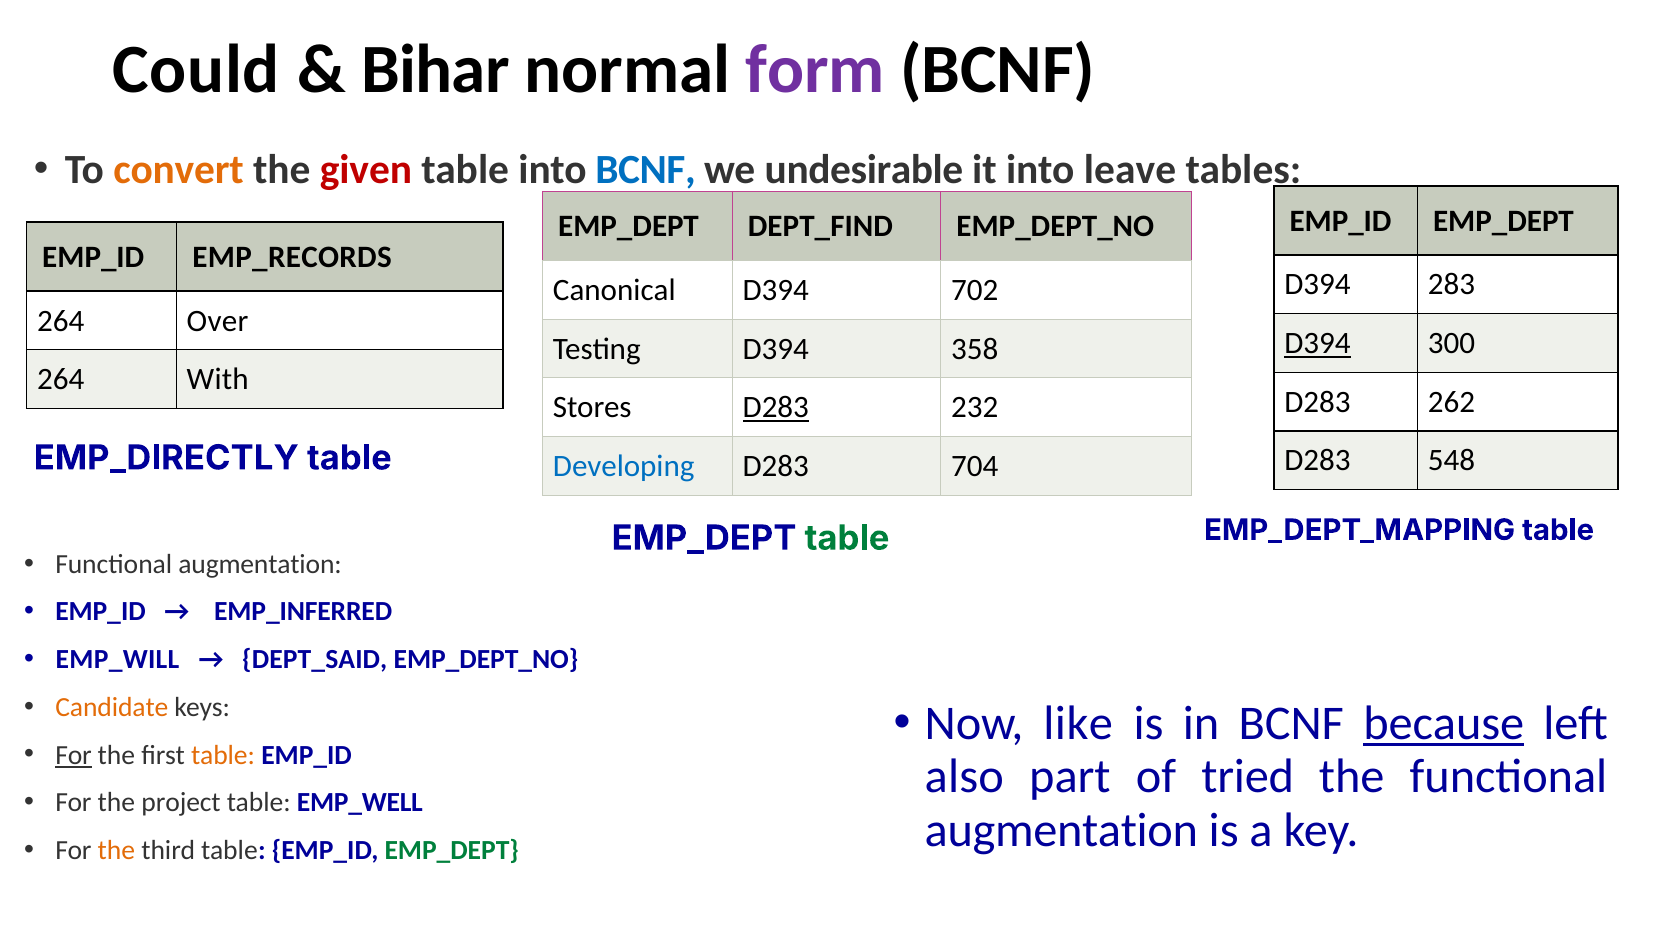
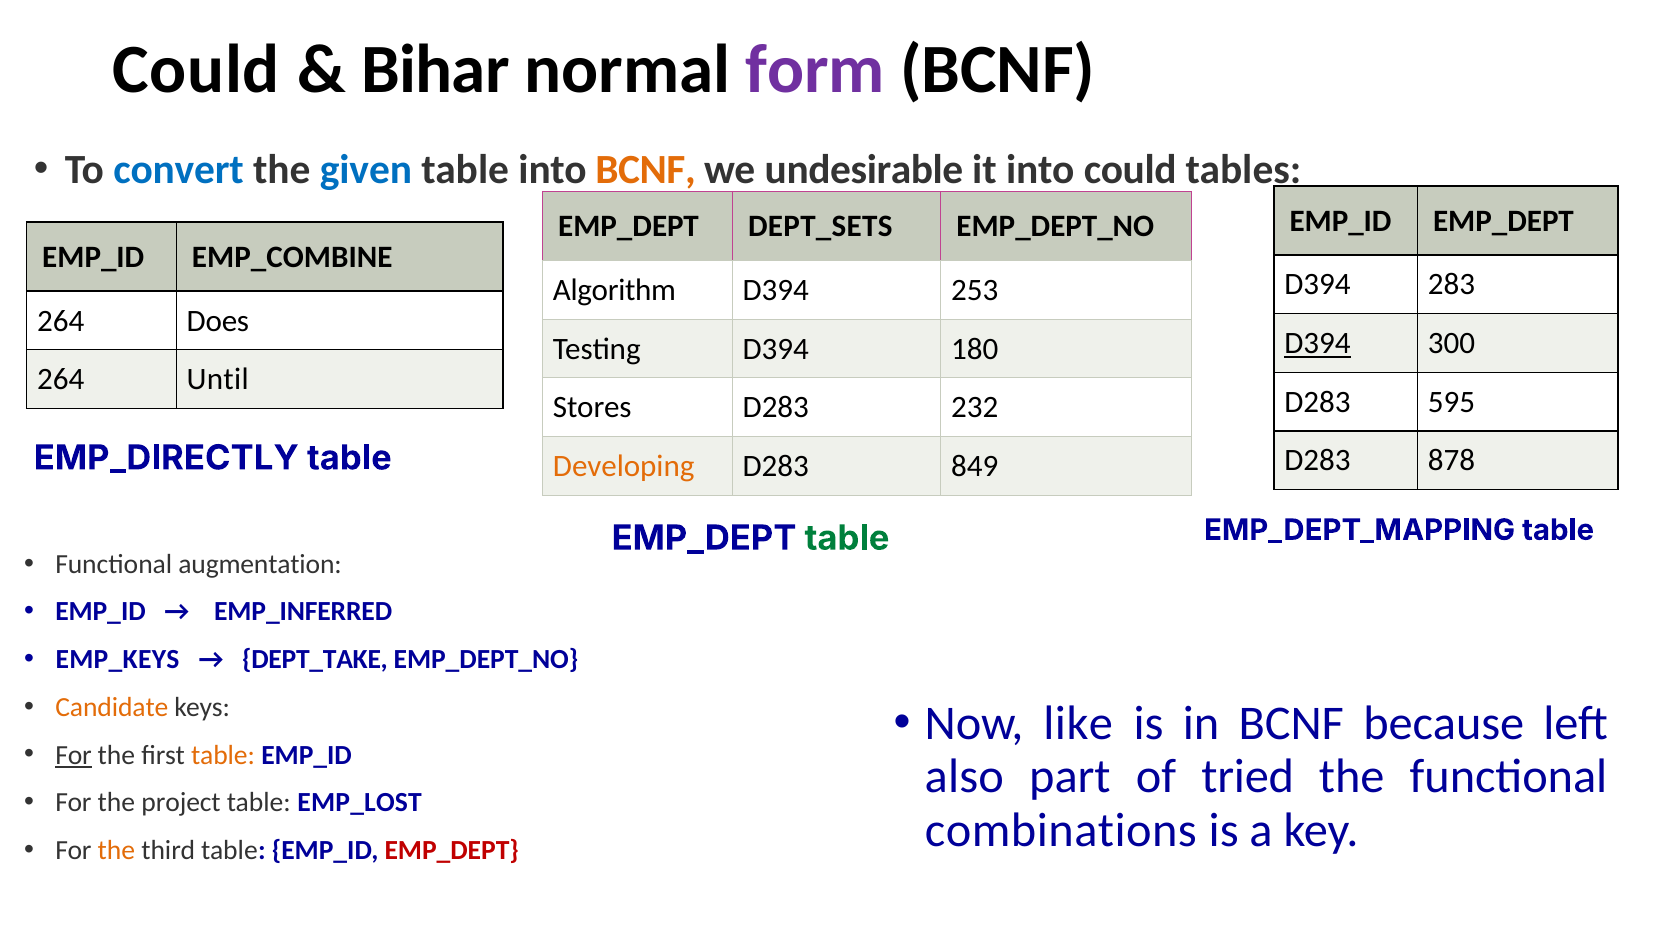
convert colour: orange -> blue (179, 170)
given colour: red -> blue (366, 170)
BCNF colour: blue -> orange (645, 170)
into leave: leave -> could (1130, 170)
DEPT_FIND: DEPT_FIND -> DEPT_SETS (820, 226)
EMP_RECORDS: EMP_RECORDS -> EMP_COMBINE (292, 257)
Canonical: Canonical -> Algorithm (614, 290)
702: 702 -> 253 (975, 290)
Over: Over -> Does (218, 321)
358: 358 -> 180 (975, 349)
With: With -> Until (218, 379)
262: 262 -> 595 (1452, 402)
D283 underline: present -> none (776, 407)
548: 548 -> 878 (1452, 460)
Developing colour: blue -> orange (624, 466)
704: 704 -> 849 (975, 466)
EMP_WILL: EMP_WILL -> EMP_KEYS (118, 659)
DEPT_SAID: DEPT_SAID -> DEPT_TAKE (315, 659)
because underline: present -> none (1444, 724)
EMP_WELL: EMP_WELL -> EMP_LOST (360, 802)
augmentation: augmentation -> combinations (1061, 830)
EMP_DEPT colour: green -> red (452, 850)
